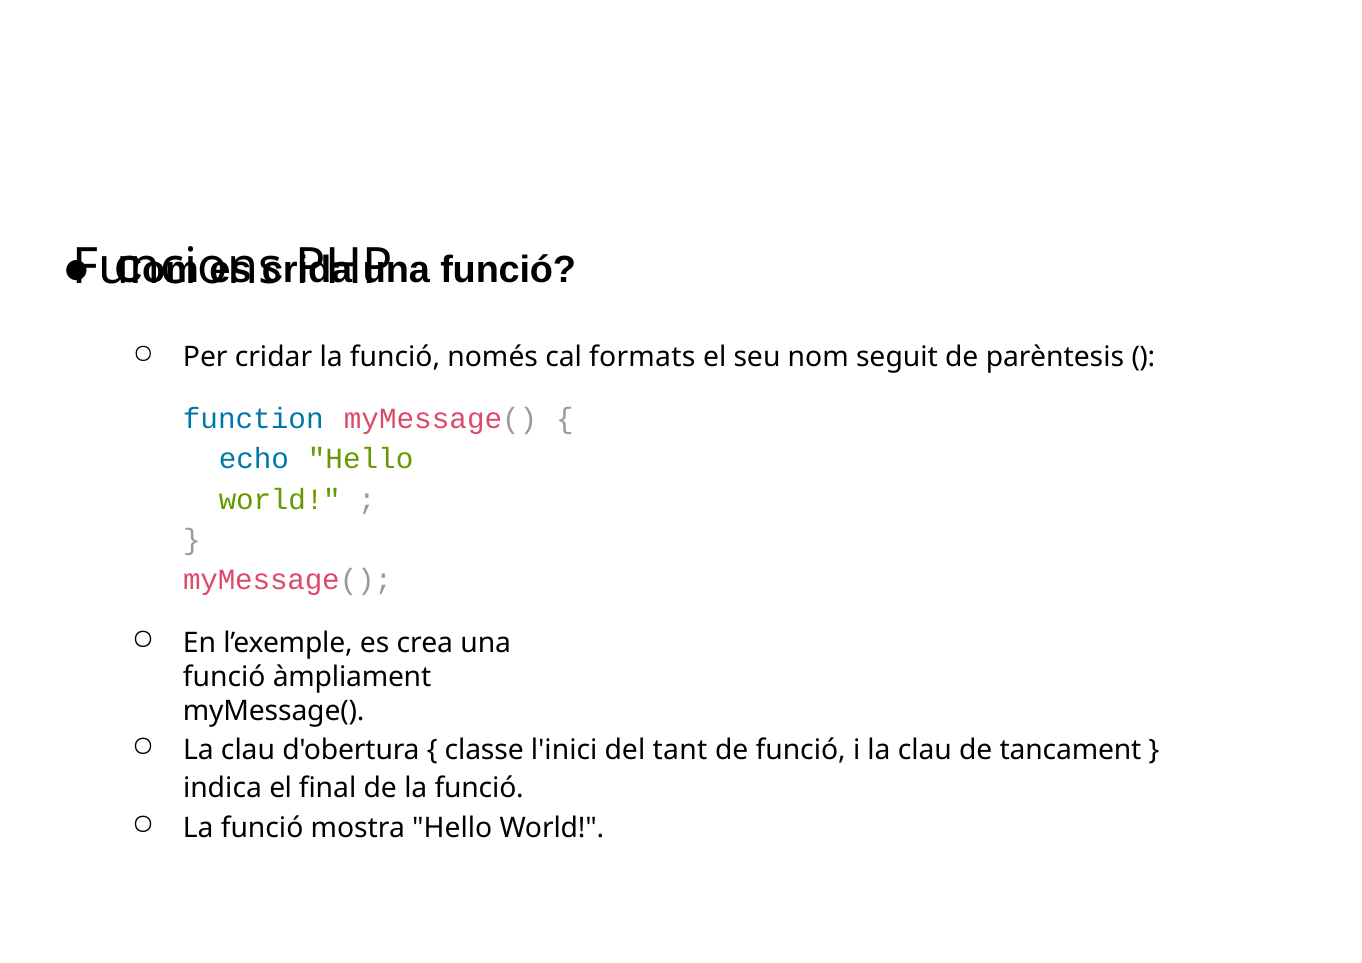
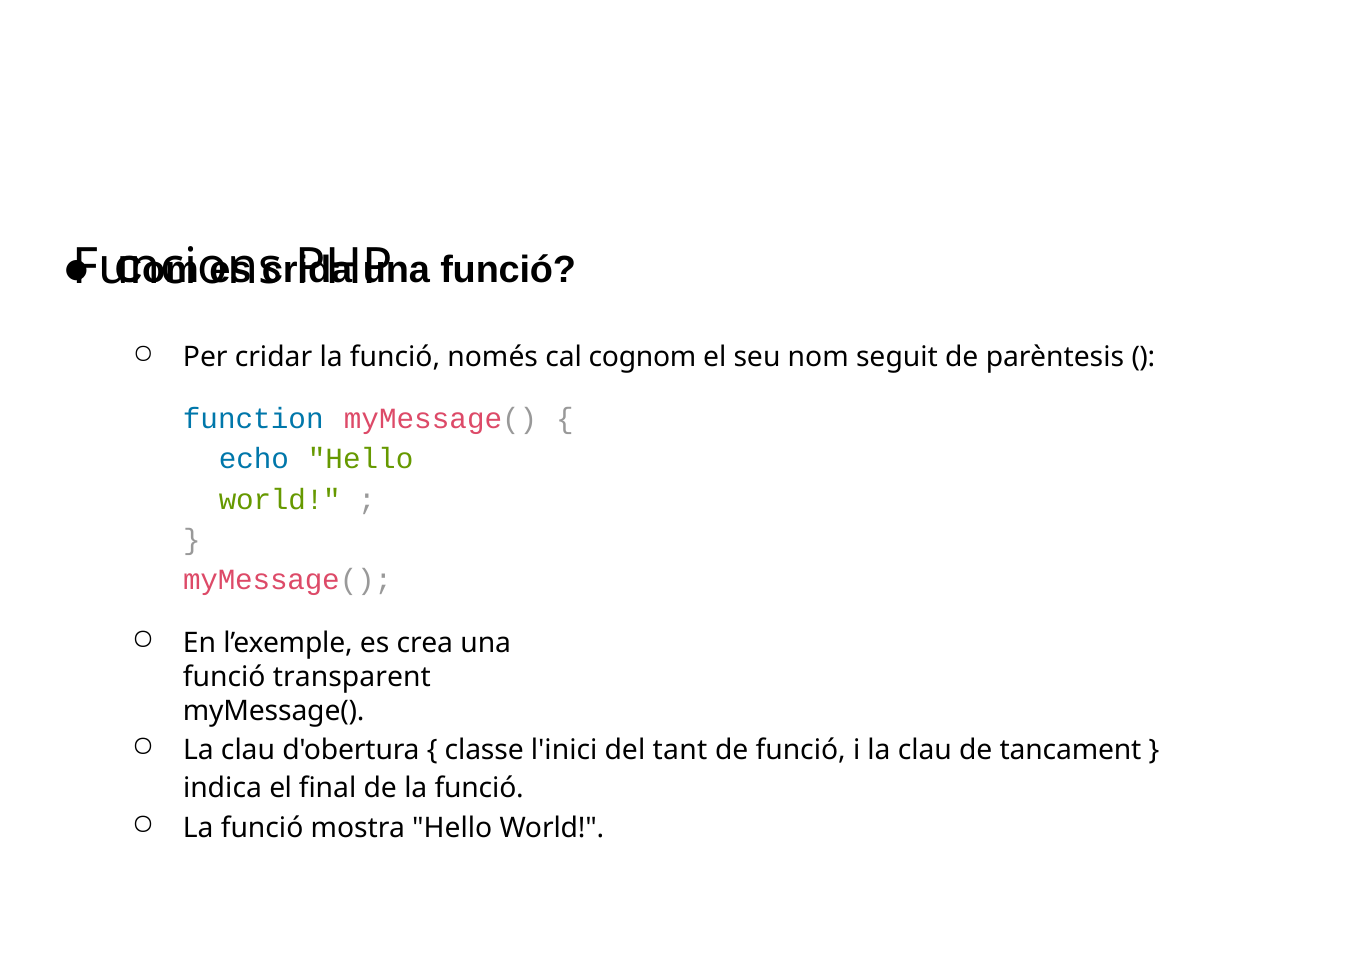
formats: formats -> cognom (643, 357)
àmpliament: àmpliament -> transparent (352, 677)
